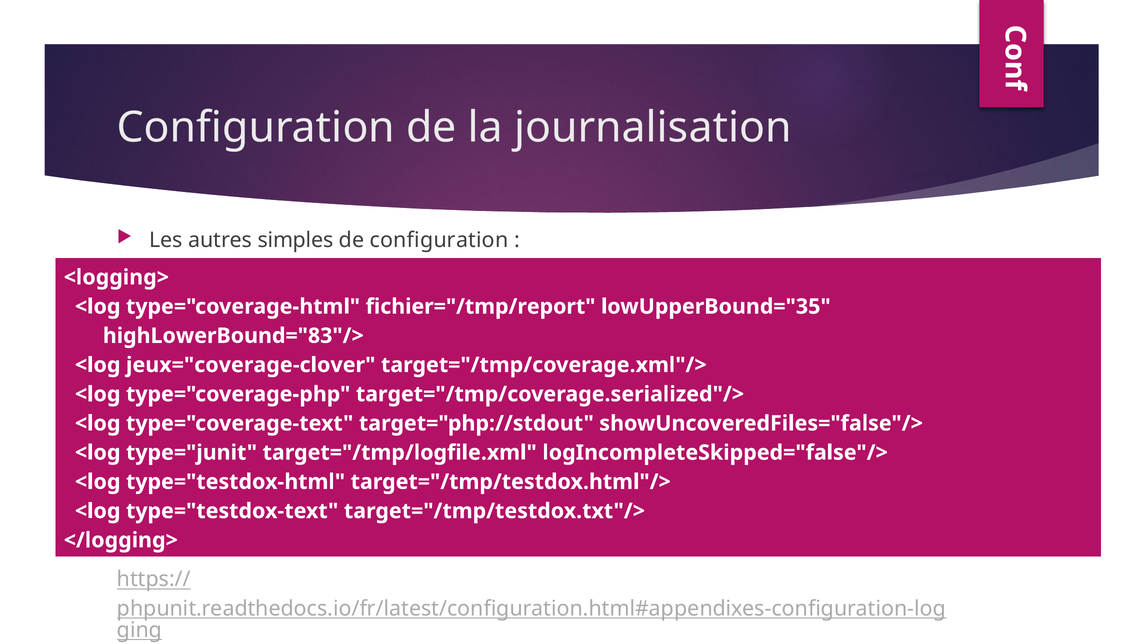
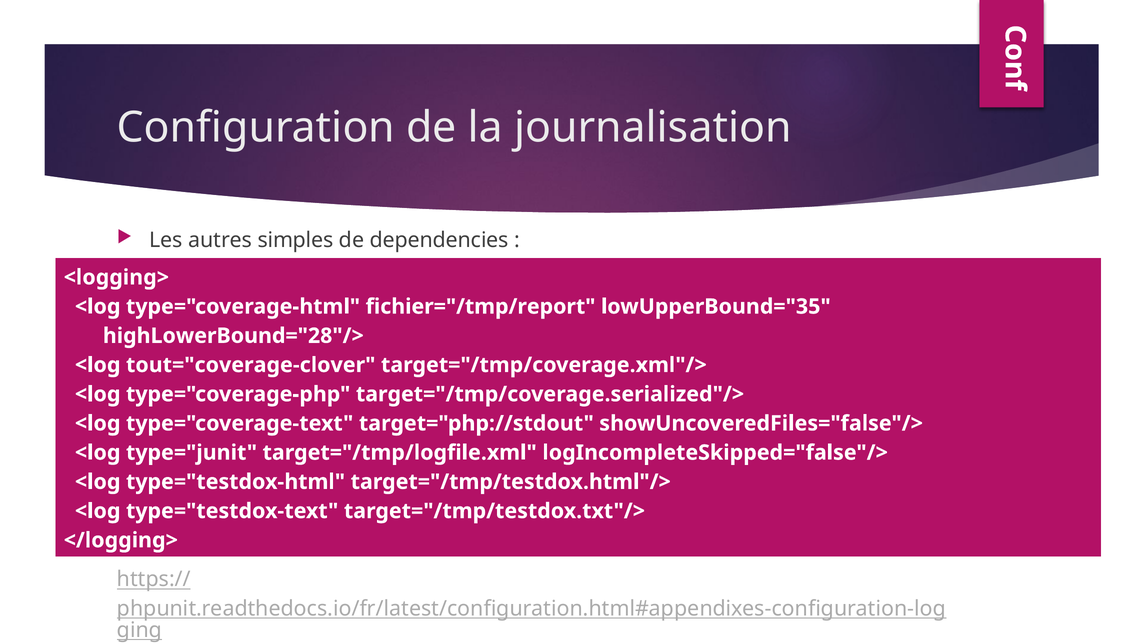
de configuration: configuration -> dependencies (439, 240)
highLowerBound="83"/>: highLowerBound="83"/> -> highLowerBound="28"/> (233, 336)
jeux="coverage-clover: jeux="coverage-clover -> tout="coverage-clover (251, 365)
